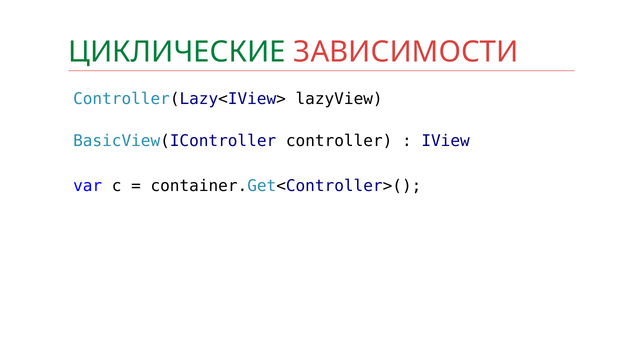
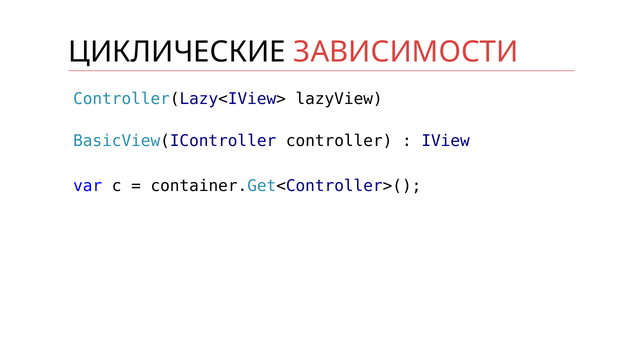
ЦИКЛИЧЕСКИЕ colour: green -> black (177, 52)
